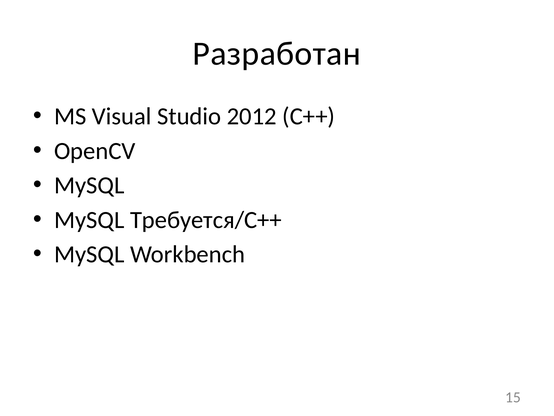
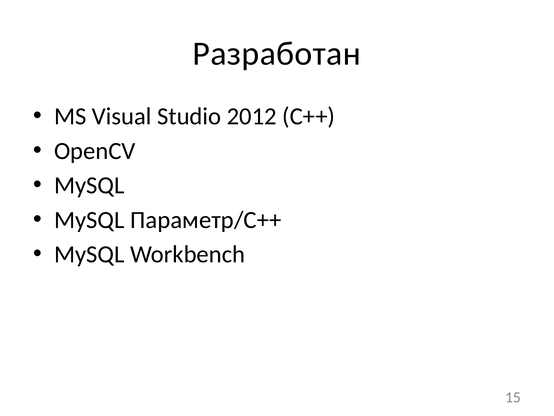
Требуется/C++: Требуется/C++ -> Параметр/C++ (206, 220)
